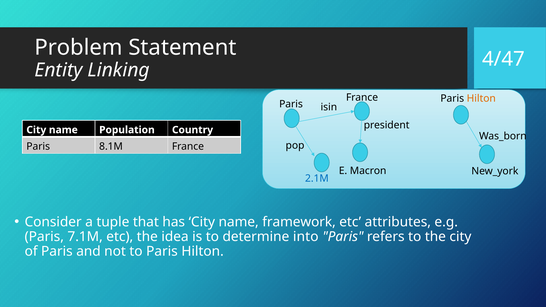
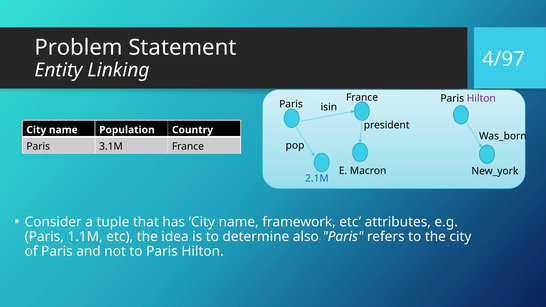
4/47: 4/47 -> 4/97 (503, 59)
Hilton colour: orange -> purple (481, 99)
8.1M: 8.1M -> 3.1M (111, 147)
7.1M: 7.1M -> 1.1M (85, 237)
into: into -> also (306, 237)
